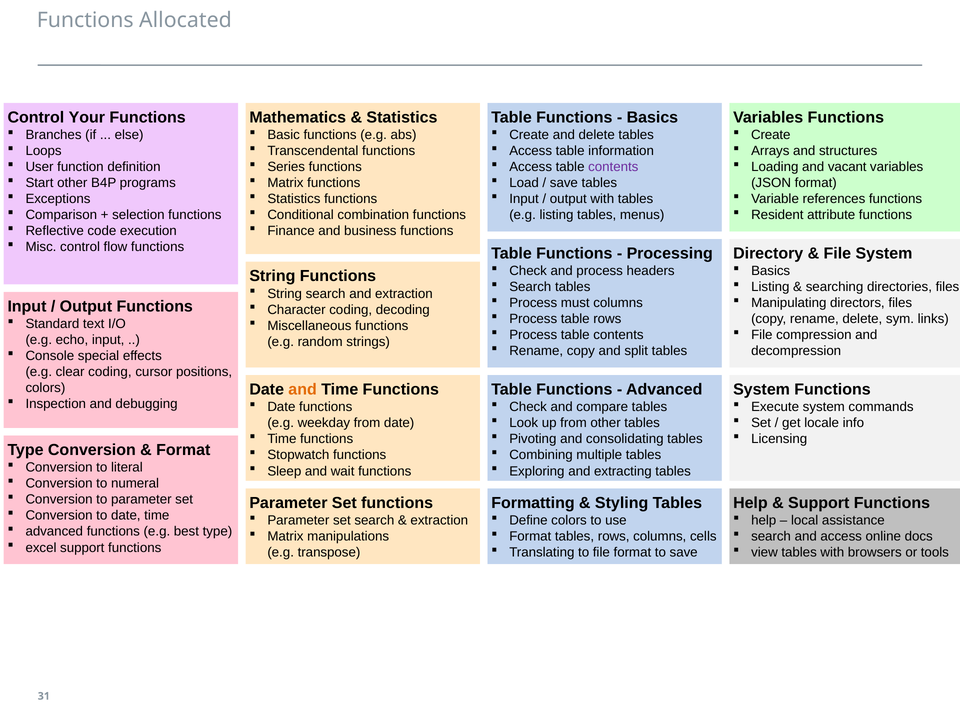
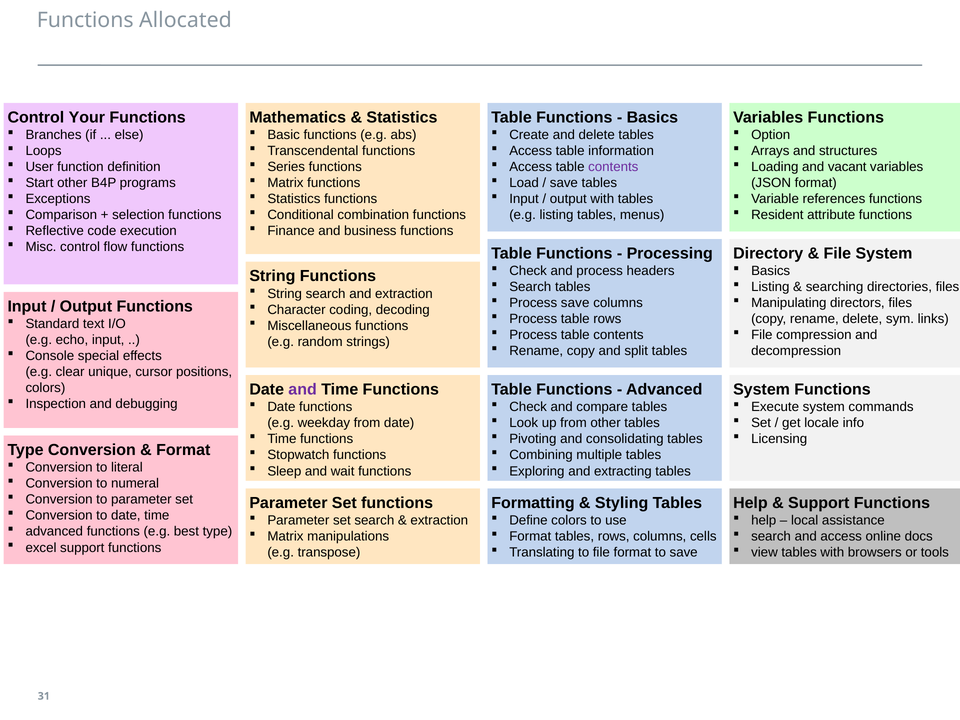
Create: Create -> Option (771, 135)
Process must: must -> save (575, 303)
clear coding: coding -> unique (110, 372)
and colour: orange -> purple (303, 390)
